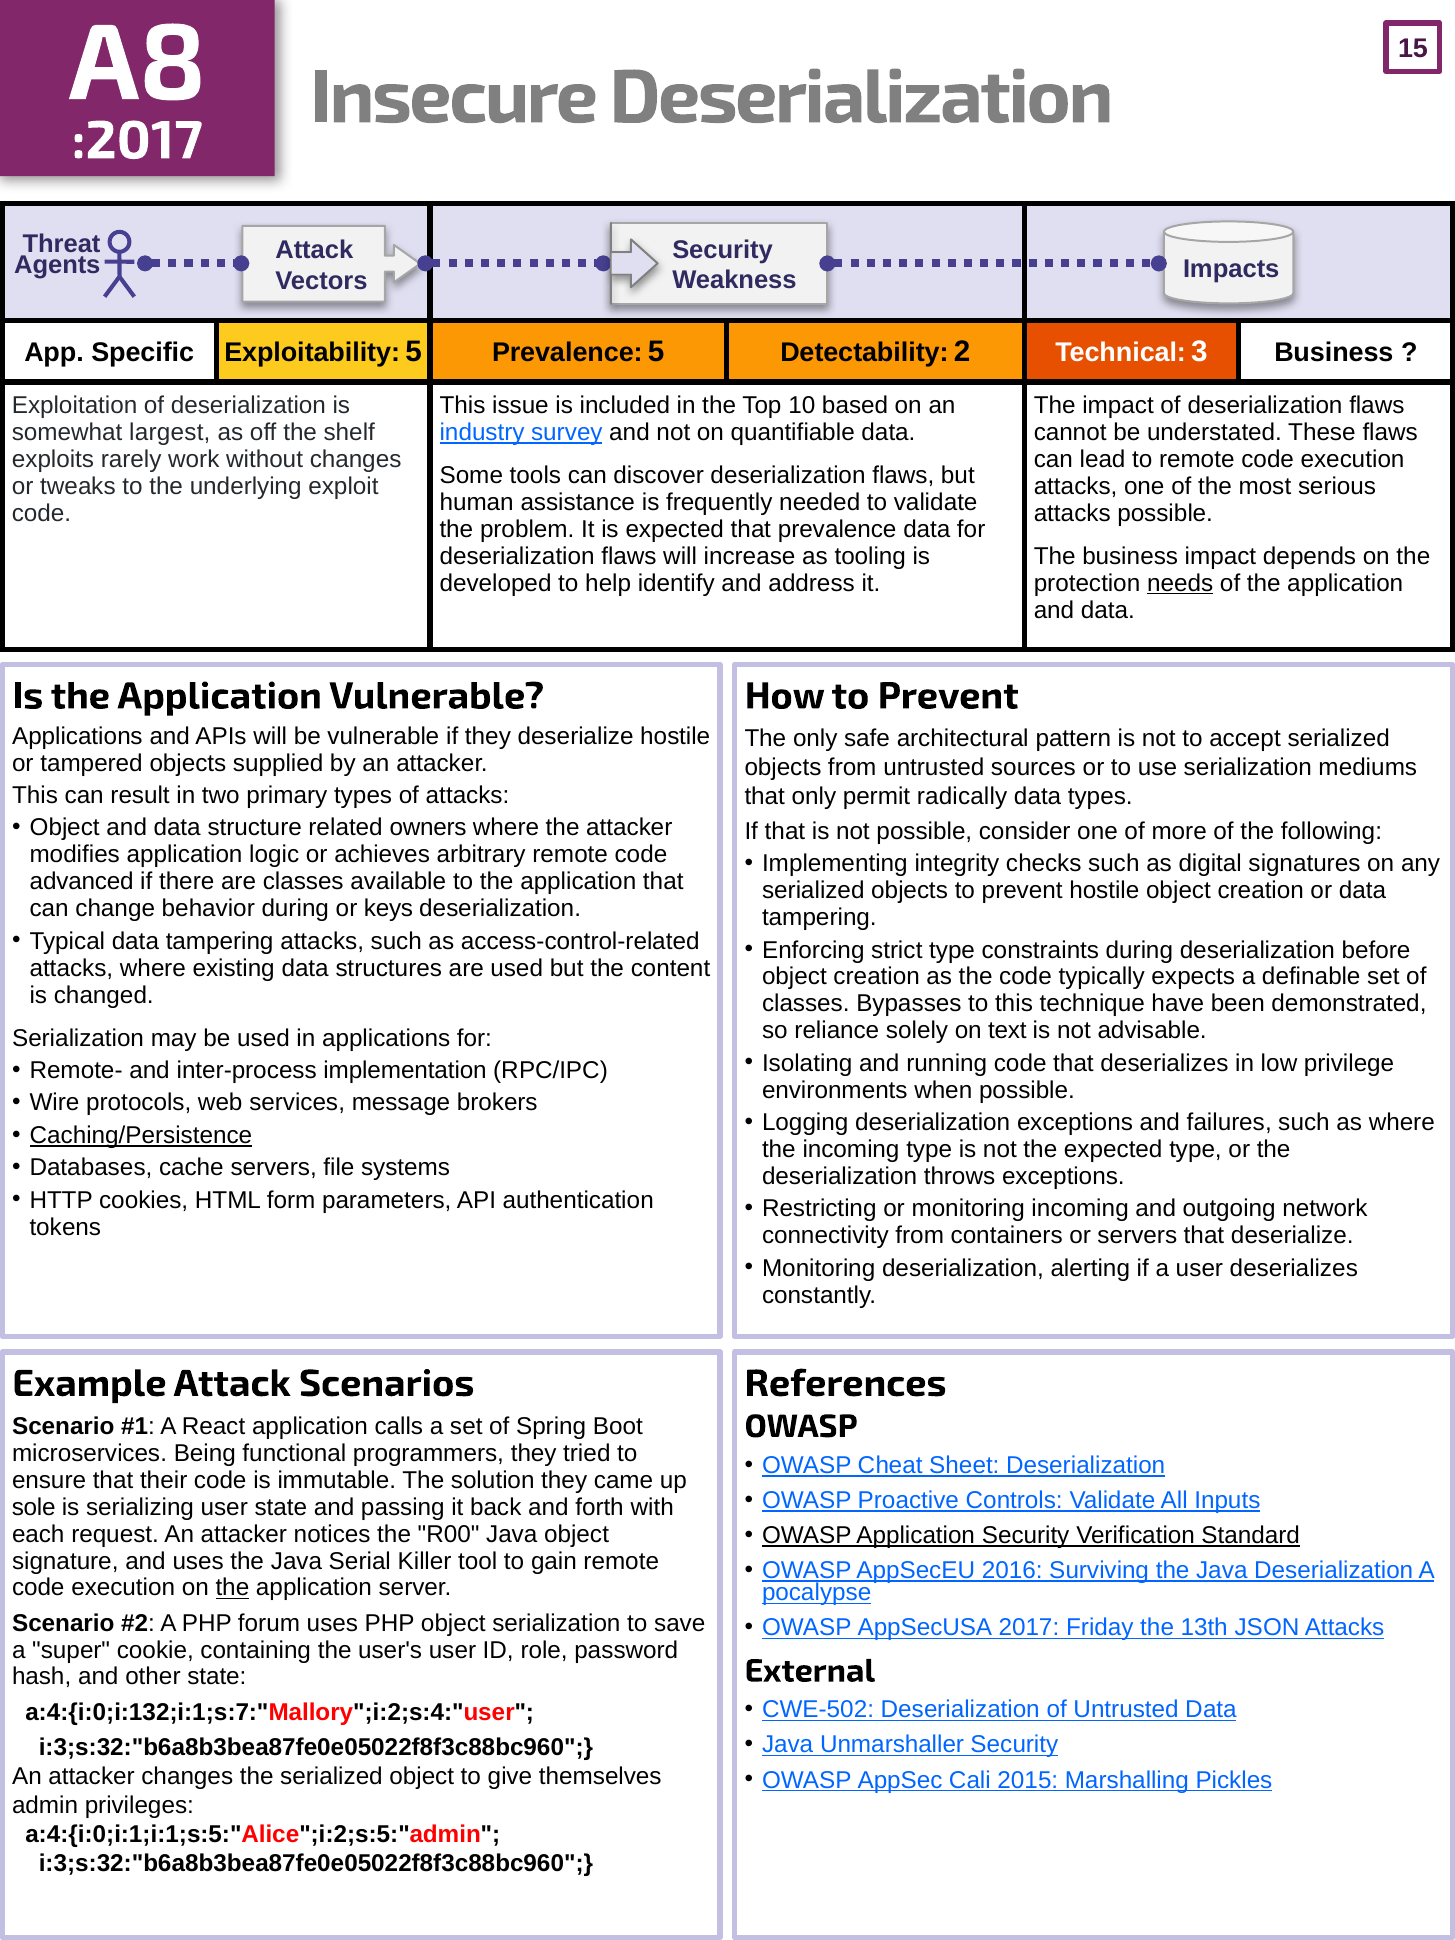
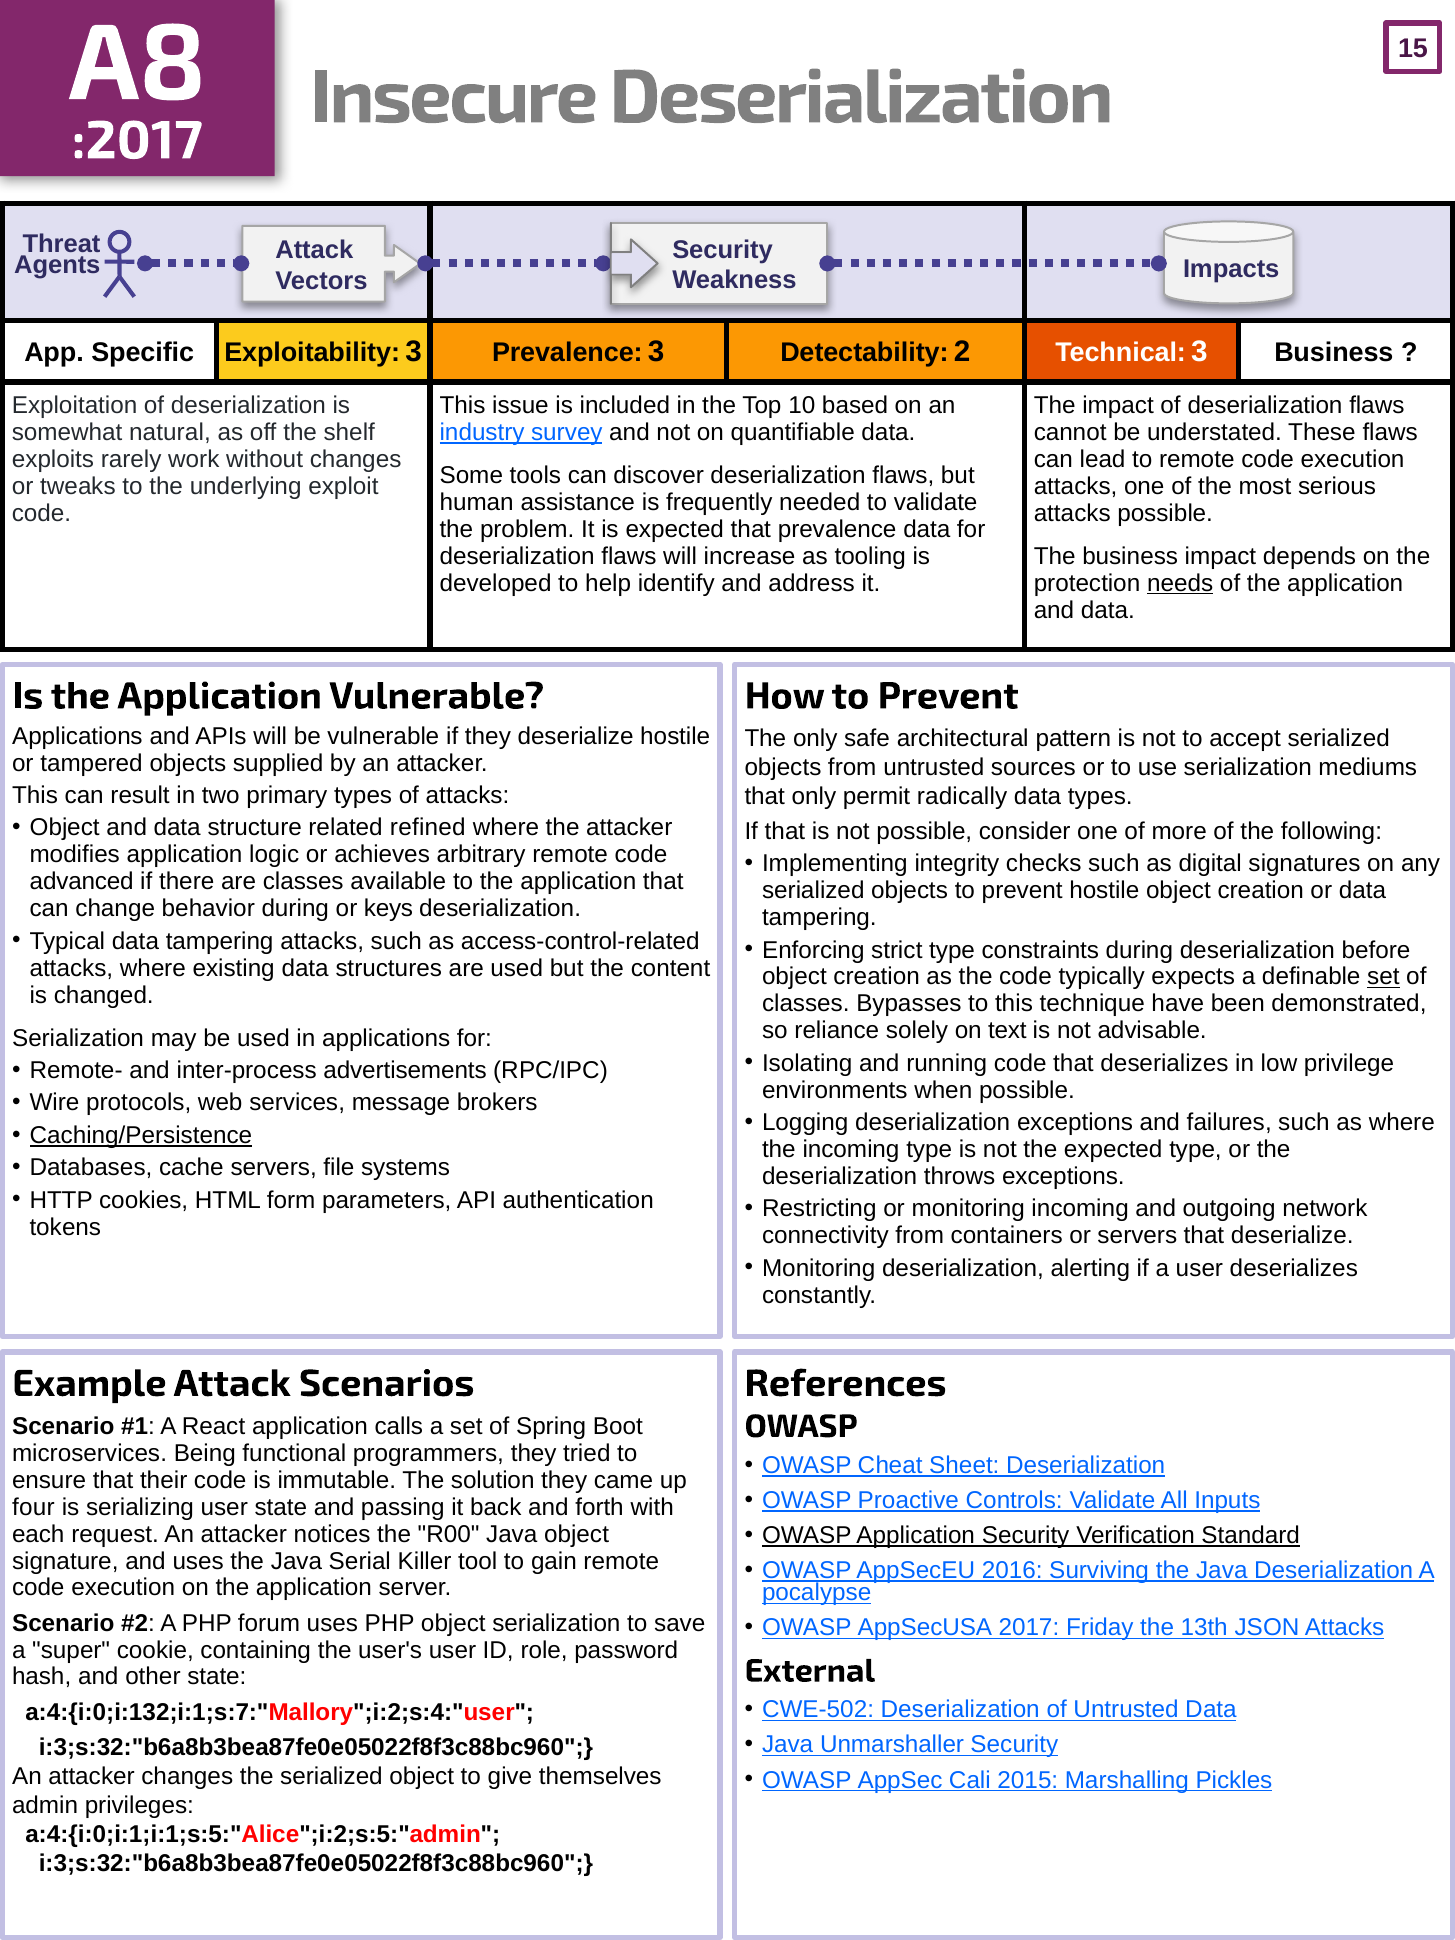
Exploitability 5: 5 -> 3 (414, 351)
Prevalence 5: 5 -> 3 (656, 351)
largest: largest -> natural (170, 432)
owners: owners -> refined (428, 828)
set underline: none -> present (1383, 977)
implementation: implementation -> advertisements (405, 1071)
sole: sole -> four (33, 1507)
the underline: present -> none (232, 1588)
